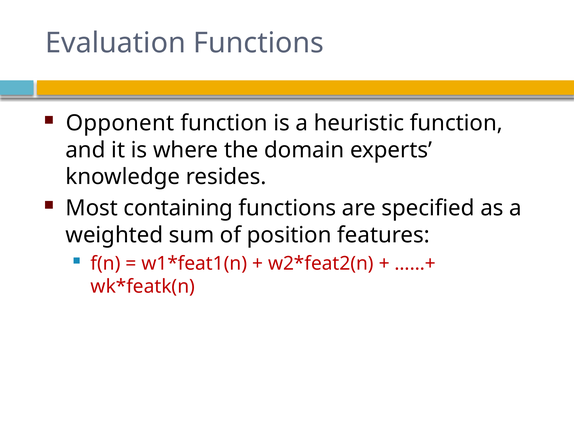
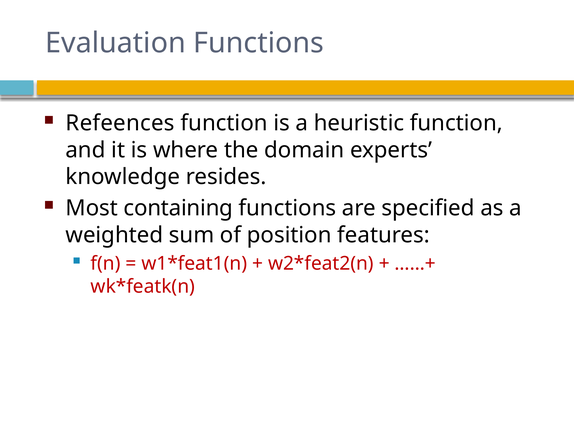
Opponent: Opponent -> Refeences (120, 123)
